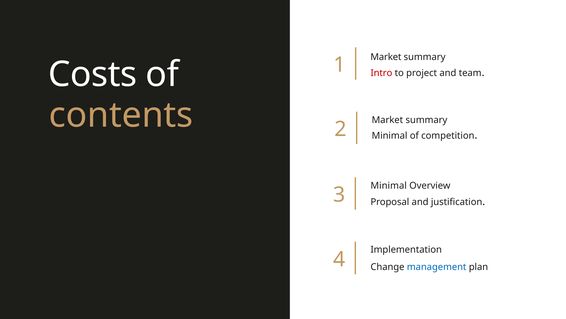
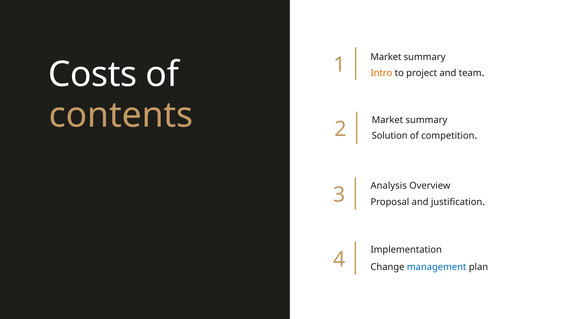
Intro colour: red -> orange (381, 73)
Minimal: Minimal -> Solution (390, 135)
Minimal: Minimal -> Analysis (389, 185)
